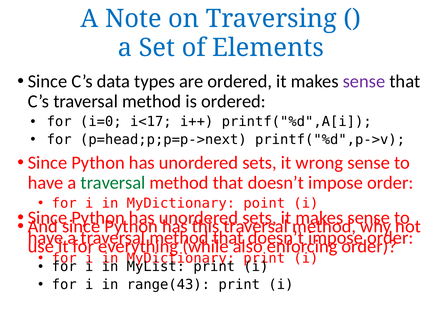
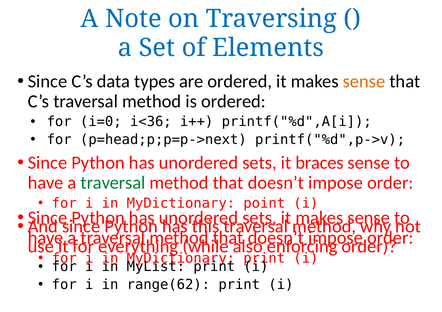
sense colour: purple -> orange (364, 81)
i<17: i<17 -> i<36 (151, 121)
wrong: wrong -> braces (320, 163)
range(43: range(43 -> range(62 (168, 284)
